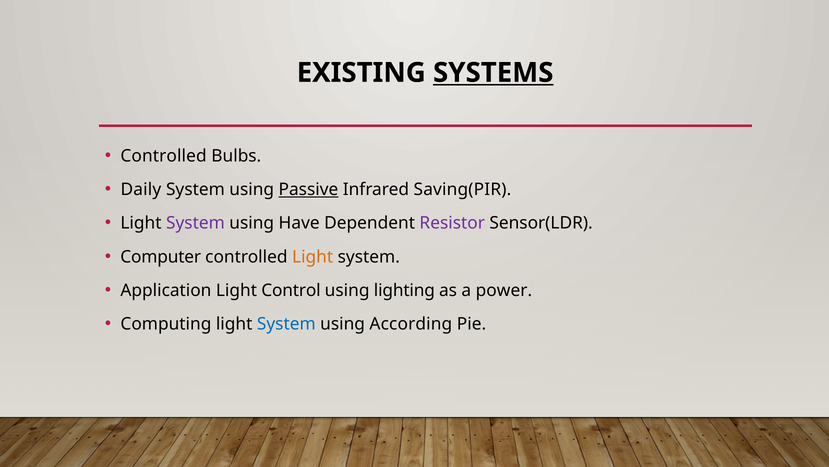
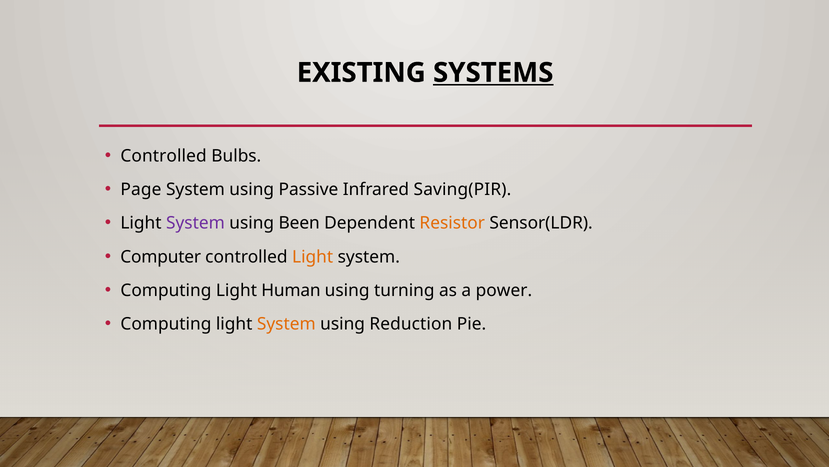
Daily: Daily -> Page (141, 189)
Passive underline: present -> none (308, 189)
Have: Have -> Been (299, 223)
Resistor colour: purple -> orange (452, 223)
Application: Application -> Computing (166, 290)
Control: Control -> Human (291, 290)
lighting: lighting -> turning (404, 290)
System colour: blue -> orange (286, 323)
According: According -> Reduction (411, 323)
